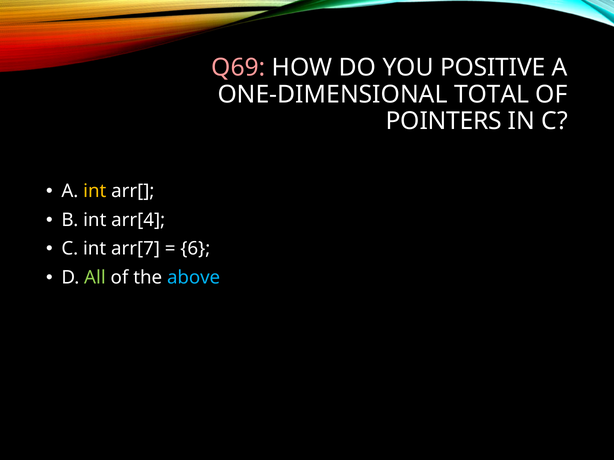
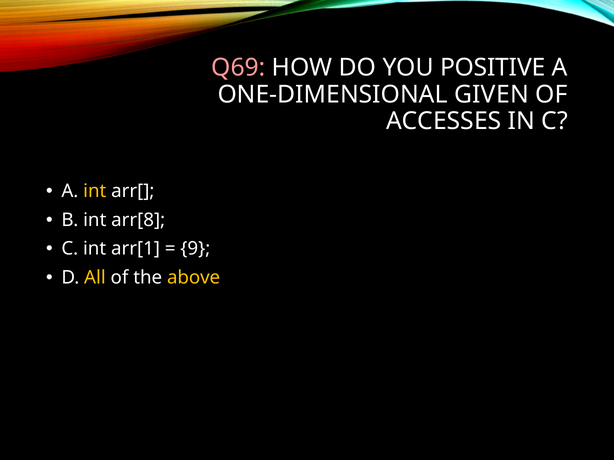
TOTAL: TOTAL -> GIVEN (491, 95)
POINTERS: POINTERS -> ACCESSES (444, 121)
arr[4: arr[4 -> arr[8 (138, 220)
arr[7: arr[7 -> arr[1 (136, 249)
6: 6 -> 9 (195, 249)
All colour: light green -> yellow (95, 278)
above colour: light blue -> yellow (194, 278)
